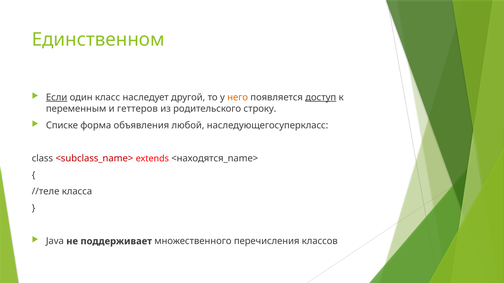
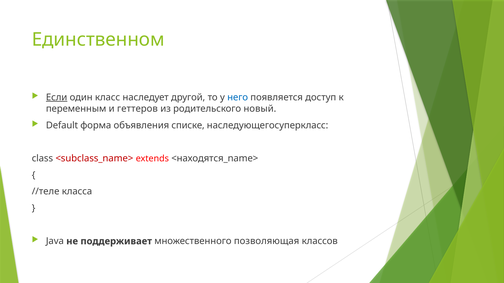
него colour: orange -> blue (238, 98)
доступ underline: present -> none (321, 98)
строку: строку -> новый (260, 109)
Списке: Списке -> Default (62, 125)
любой: любой -> списке (188, 125)
перечисления: перечисления -> позволяющая (267, 242)
